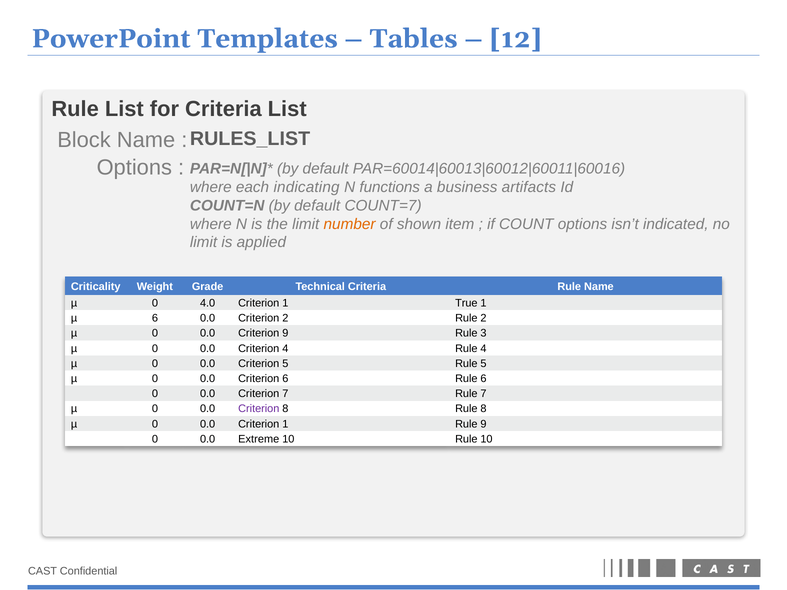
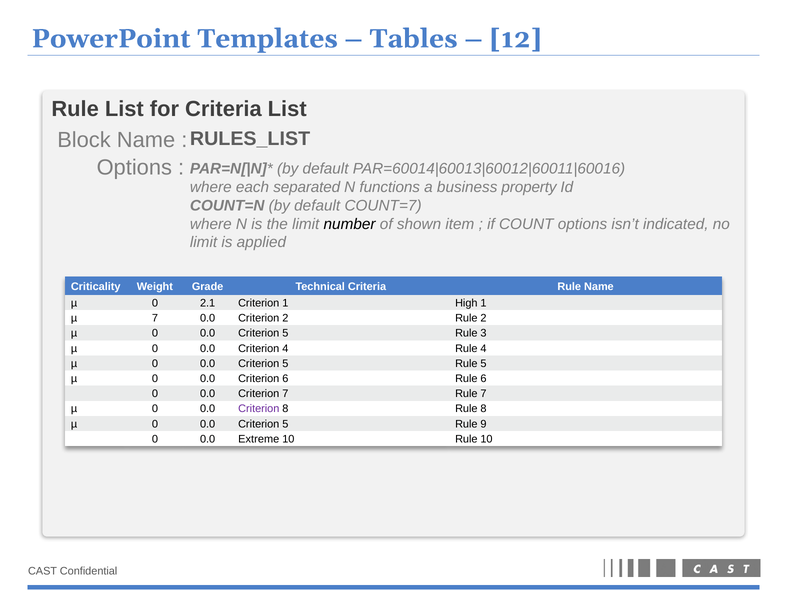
indicating: indicating -> separated (307, 187)
artifacts: artifacts -> property (529, 187)
number colour: orange -> black (350, 224)
4.0: 4.0 -> 2.1 (208, 303)
True: True -> High (466, 303)
µ 6: 6 -> 7 (155, 318)
9: 9 -> 5 (285, 333)
1: 1 -> 5 (285, 424)
